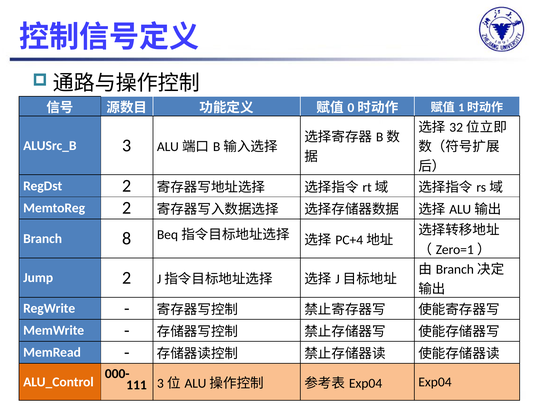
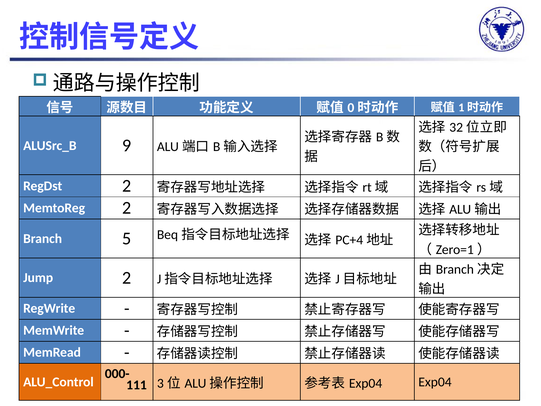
3: 3 -> 9 (127, 145)
8: 8 -> 5 (127, 238)
